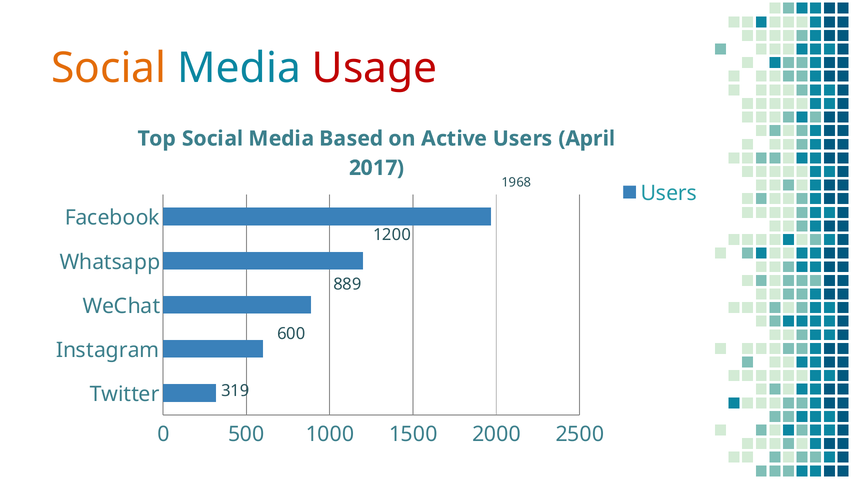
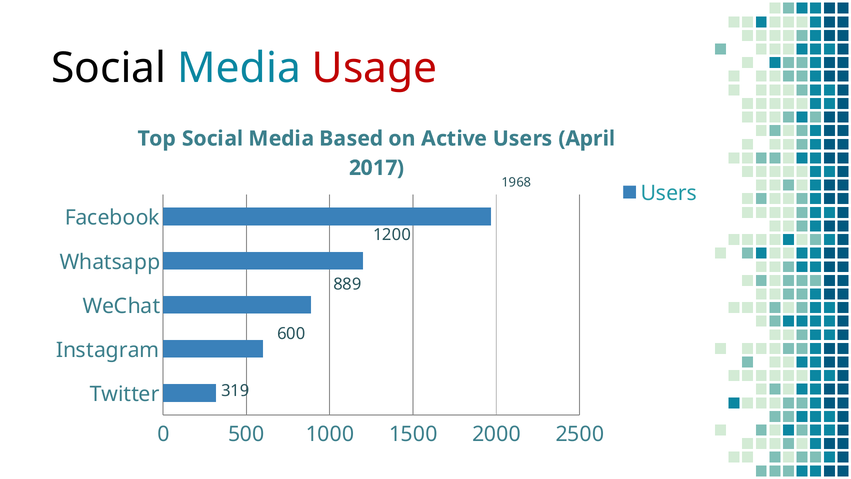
Social colour: orange -> black (109, 68)
